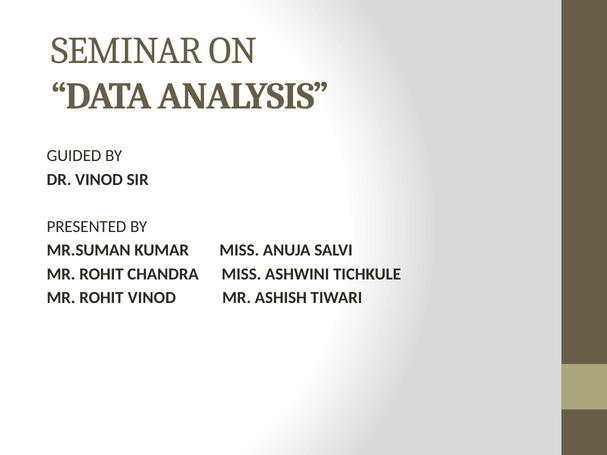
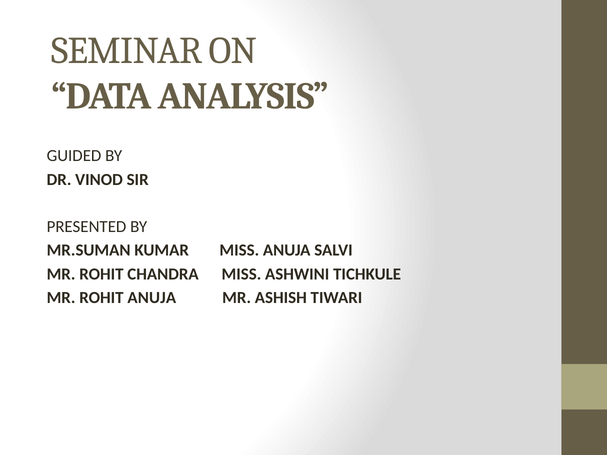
ROHIT VINOD: VINOD -> ANUJA (152, 298)
